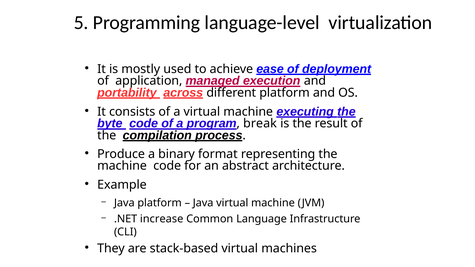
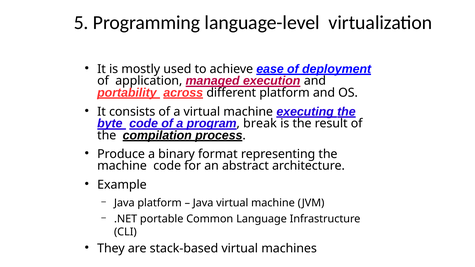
increase: increase -> portable (162, 219)
